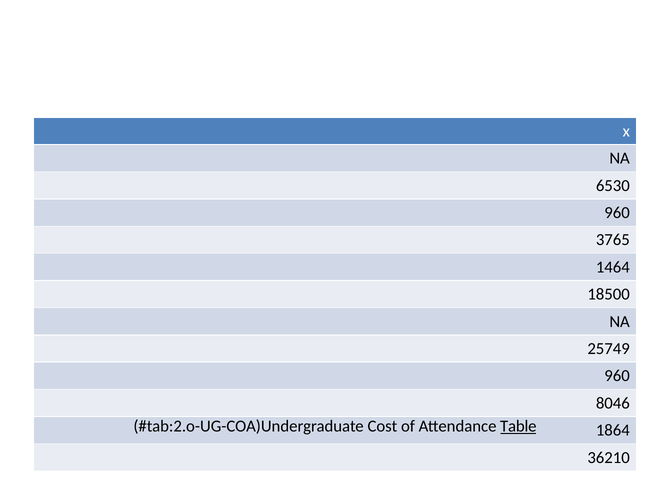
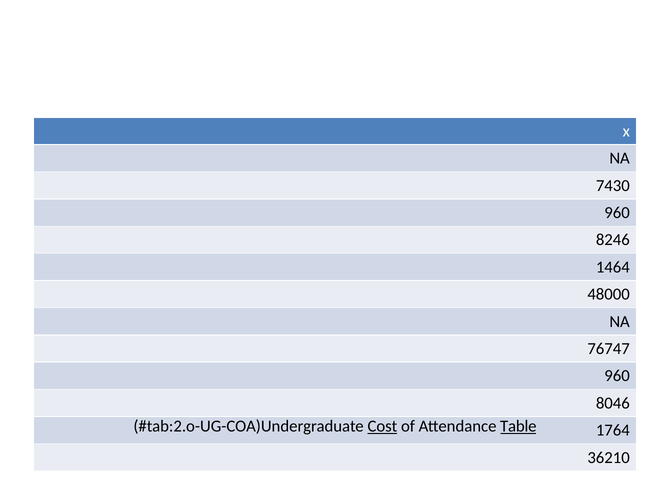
6530: 6530 -> 7430 (613, 185)
3765: 3765 -> 8246 (613, 240)
18500: 18500 -> 48000 (609, 294)
25749: 25749 -> 76747 (609, 348)
Cost underline: none -> present (382, 426)
1864: 1864 -> 1764 (613, 430)
